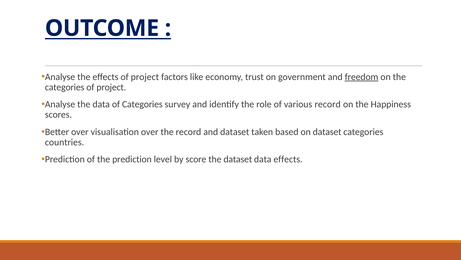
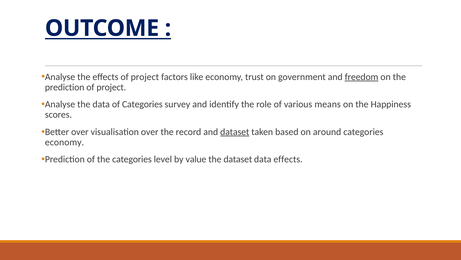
categories: categories -> prediction (65, 87)
various record: record -> means (328, 104)
dataset underline: none -> present (235, 132)
on dataset: dataset -> around (327, 132)
countries: countries -> economy (65, 142)
the prediction: prediction -> categories (132, 159)
score: score -> value (196, 159)
